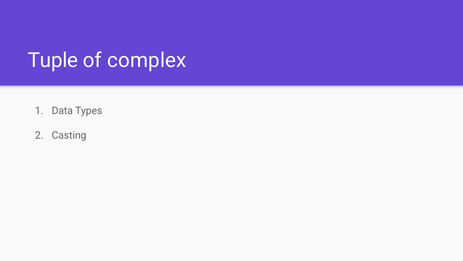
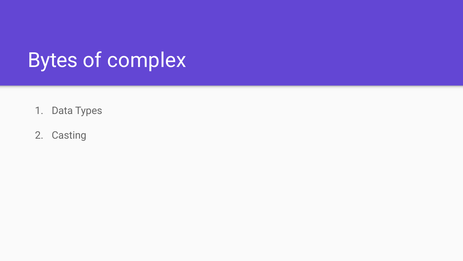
Tuple: Tuple -> Bytes (53, 60)
